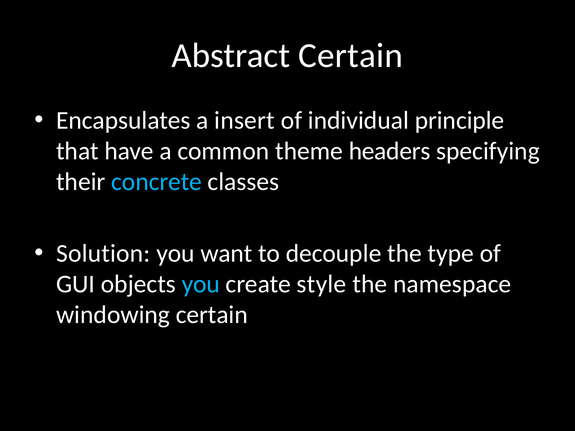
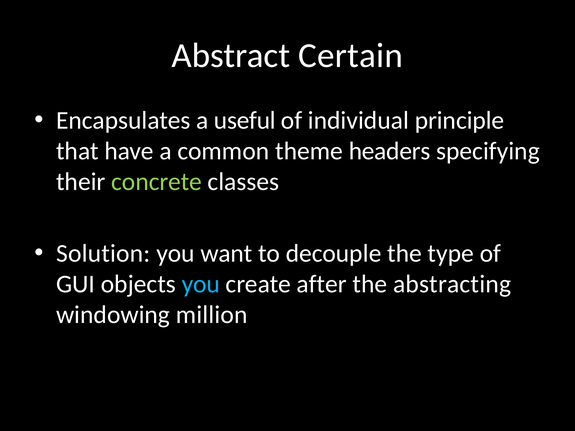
insert: insert -> useful (245, 121)
concrete colour: light blue -> light green (157, 182)
style: style -> after (322, 284)
namespace: namespace -> abstracting (452, 284)
windowing certain: certain -> million (212, 315)
